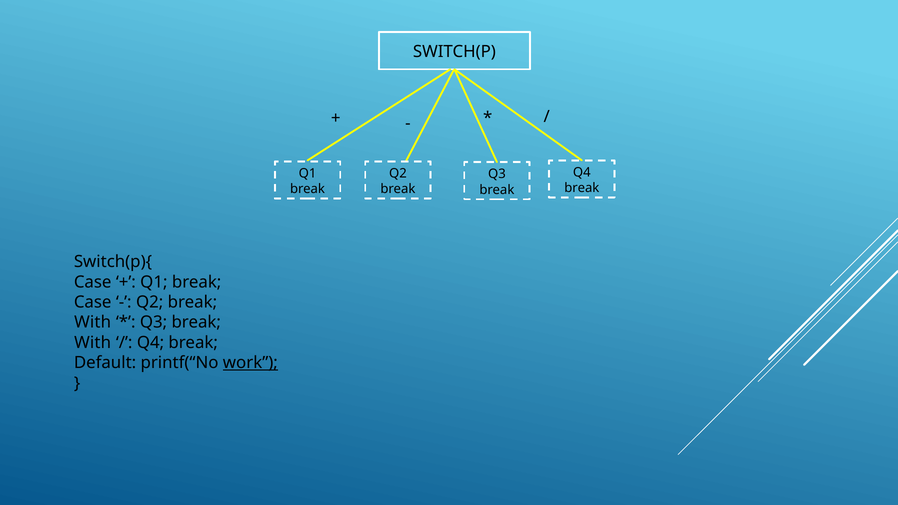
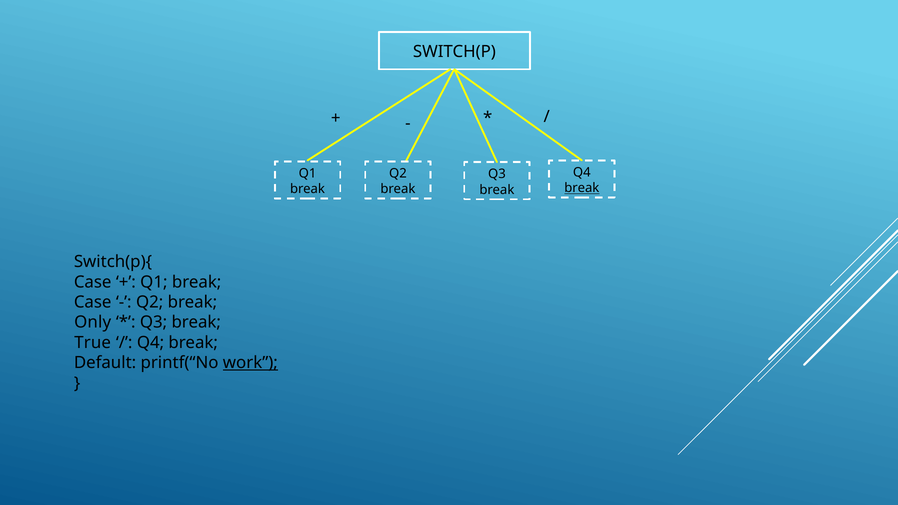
break underline: none -> present (582, 188)
With: With -> Only (93, 322)
With: With -> True (93, 343)
